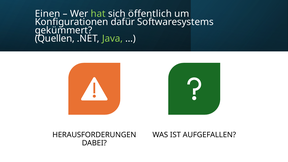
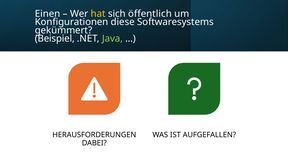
hat colour: light green -> yellow (98, 14)
dafür: dafür -> diese (123, 22)
Quellen: Quellen -> Beispiel (55, 39)
